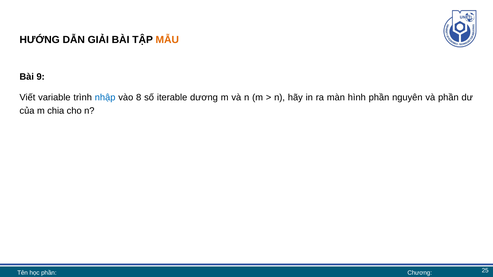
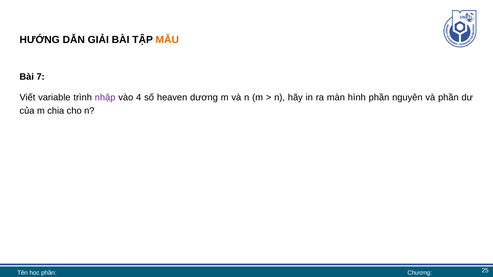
9: 9 -> 7 (41, 77)
nhập colour: blue -> purple (105, 97)
8: 8 -> 4 (139, 97)
iterable: iterable -> heaven (172, 97)
